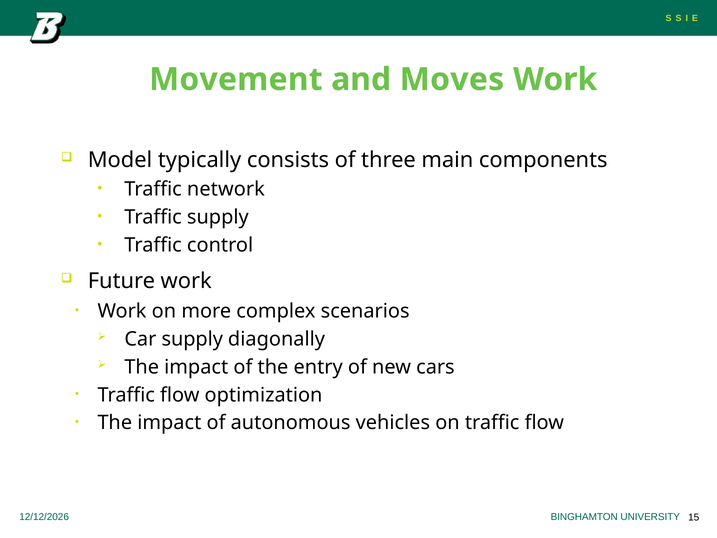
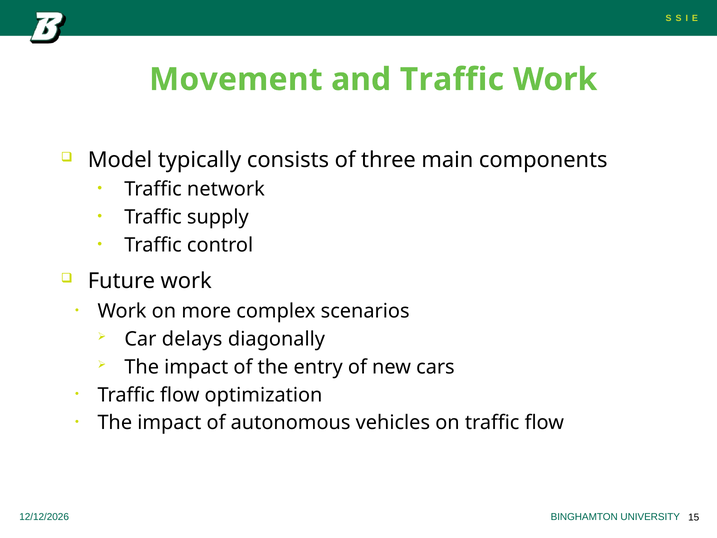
and Moves: Moves -> Traffic (452, 79)
Car supply: supply -> delays (192, 339)
